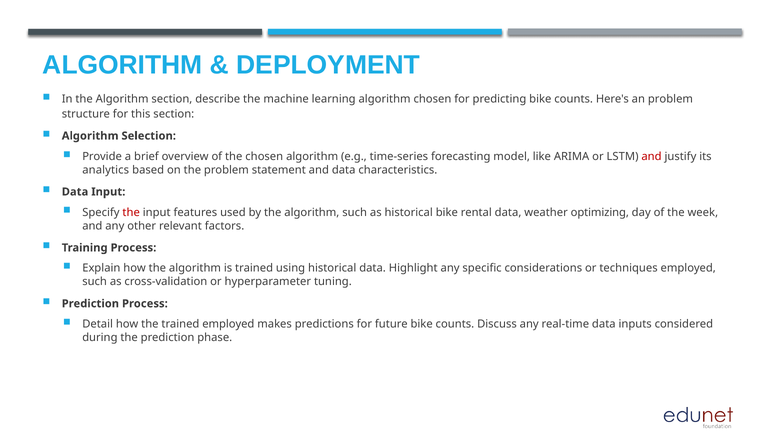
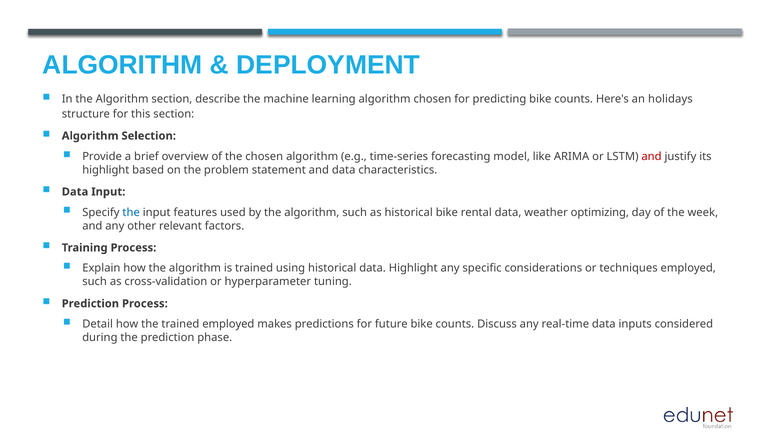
an problem: problem -> holidays (670, 99)
analytics: analytics -> highlight (106, 170)
the colour: red -> blue (131, 212)
